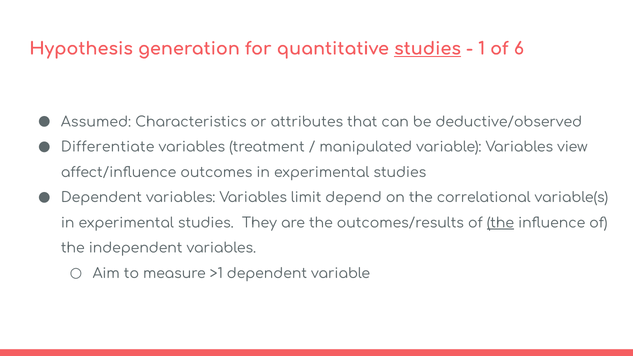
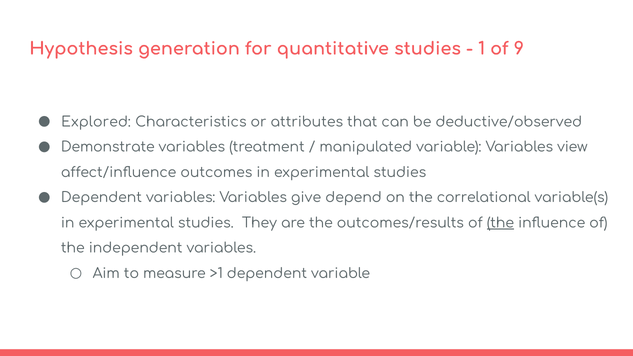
studies underline: present -> none (428, 49)
6: 6 -> 9 (519, 49)
Assumed: Assumed -> Explored (96, 122)
Differentiate: Differentiate -> Demonstrate (108, 147)
limit: limit -> give (306, 198)
